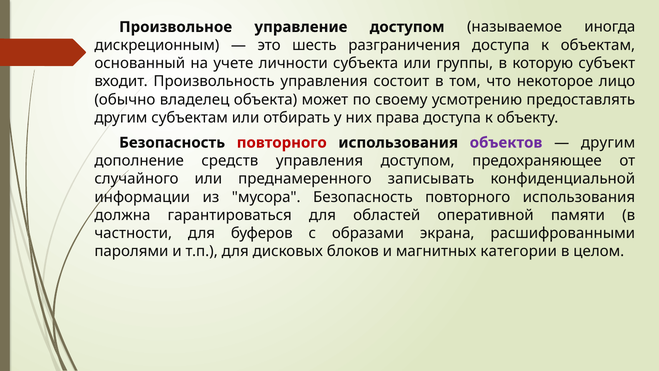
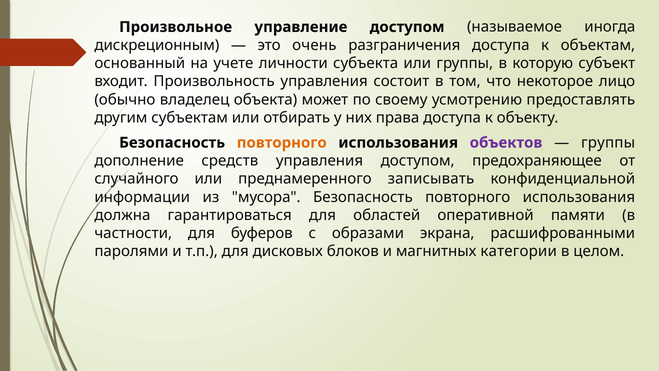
шесть: шесть -> очень (314, 45)
повторного colour: red -> orange (282, 143)
другим: другим -> группы (608, 143)
